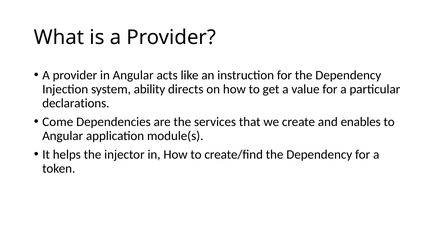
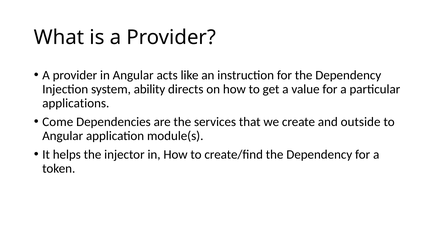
declarations: declarations -> applications (76, 103)
enables: enables -> outside (361, 122)
